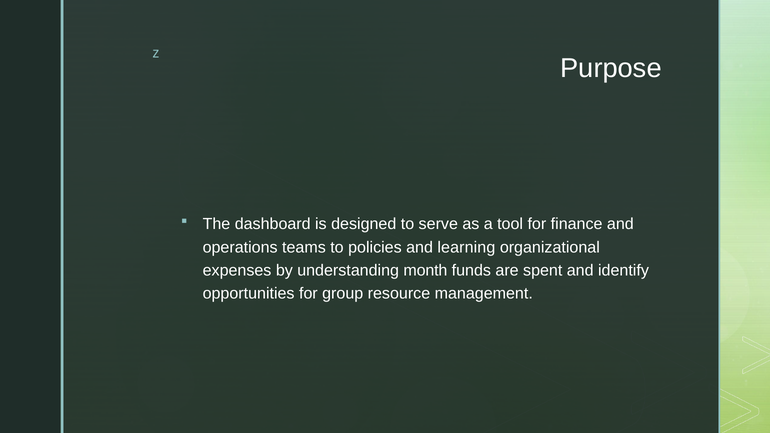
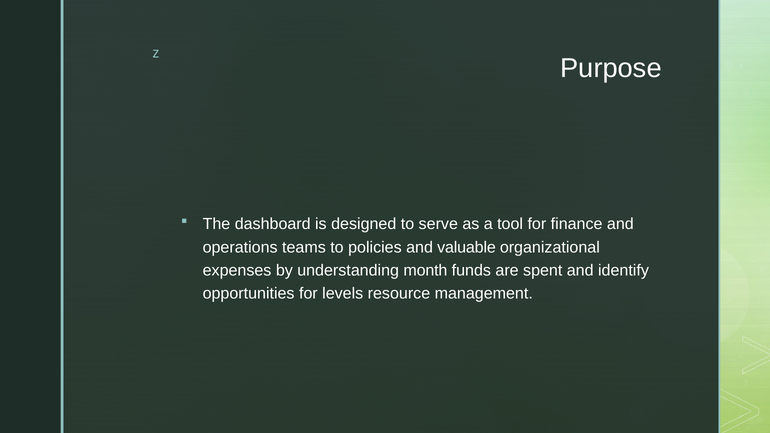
learning: learning -> valuable (467, 247)
group: group -> levels (343, 294)
